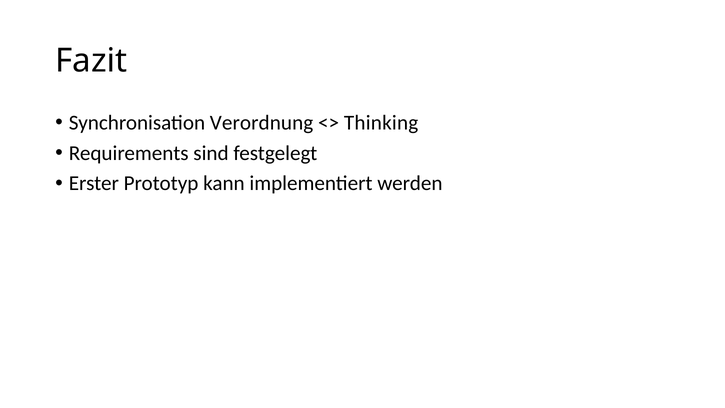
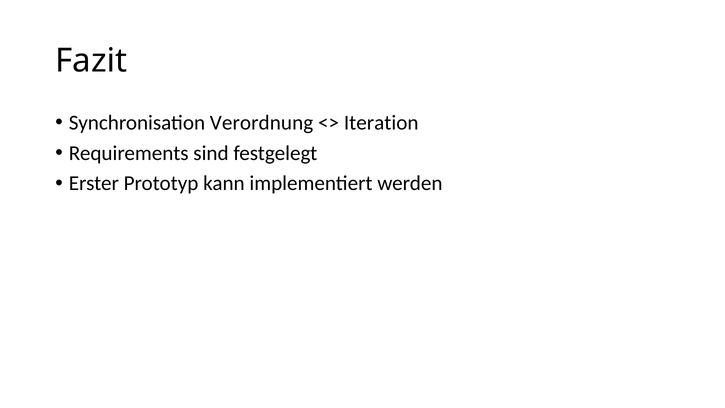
Thinking: Thinking -> Iteration (381, 123)
